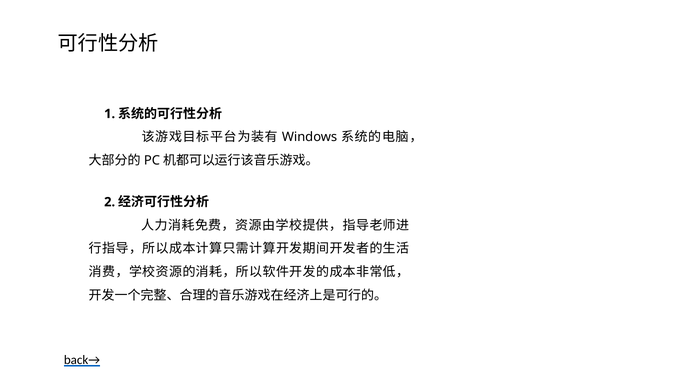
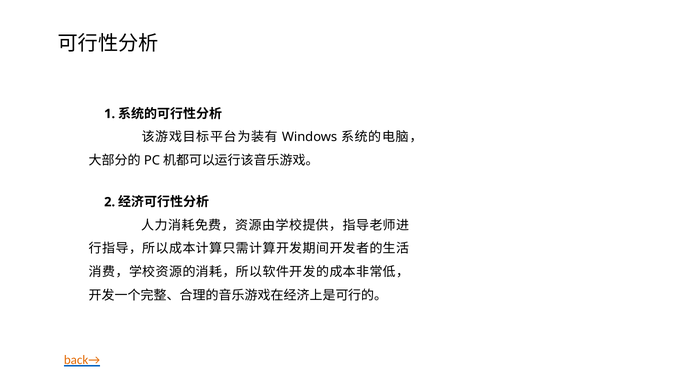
back→ colour: black -> orange (82, 360)
